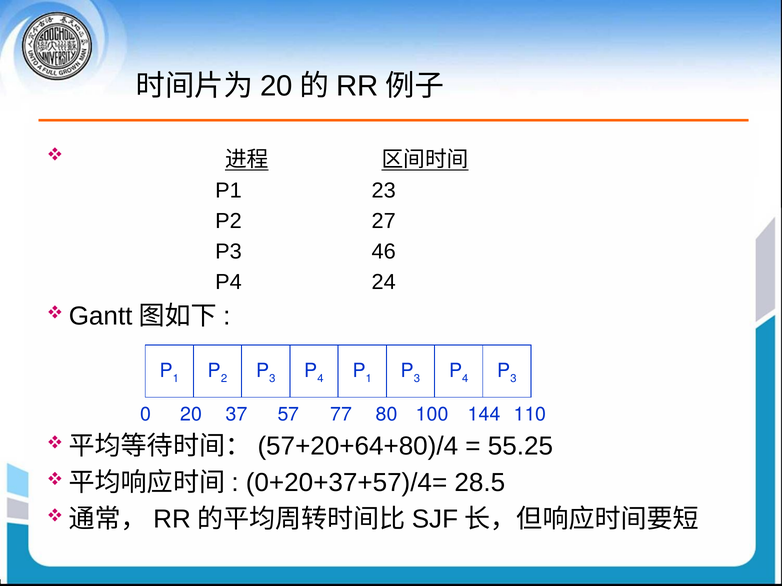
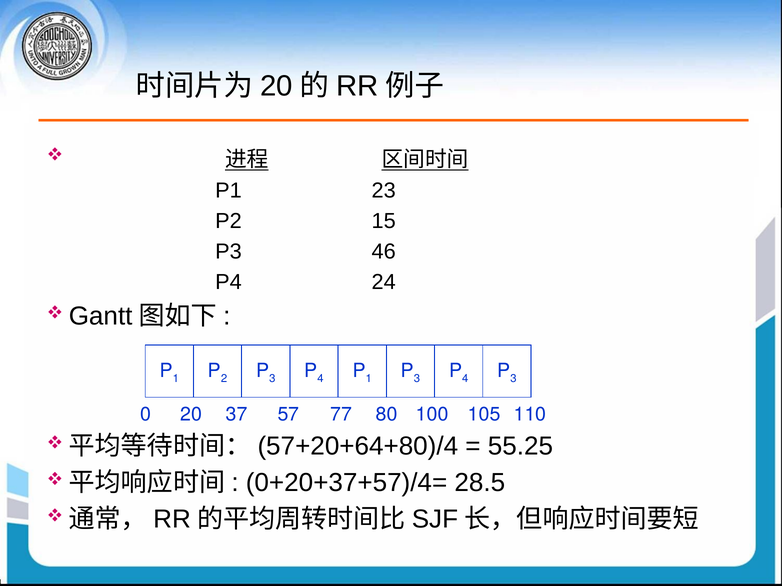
27: 27 -> 15 (384, 221)
144: 144 -> 105 (484, 415)
